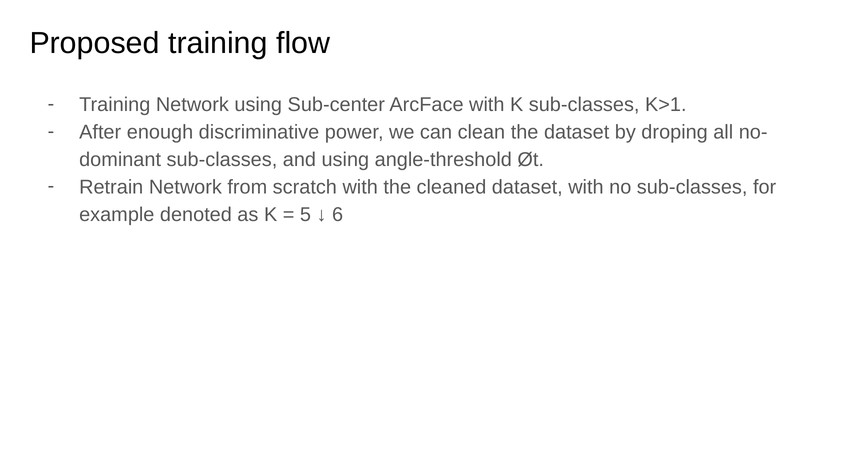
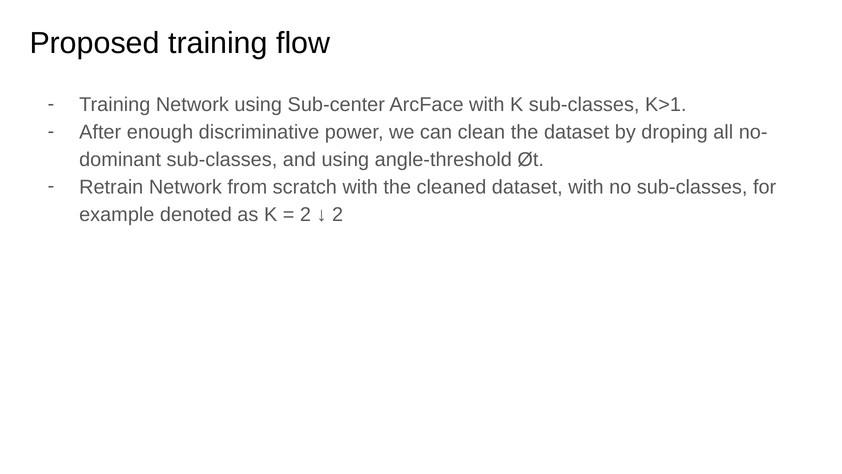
5: 5 -> 2 (305, 214)
6: 6 -> 2 (338, 214)
